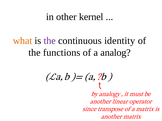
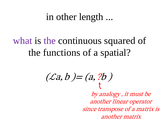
kernel: kernel -> length (91, 17)
what colour: orange -> purple (23, 41)
identity: identity -> squared (120, 41)
analog: analog -> spatial (116, 53)
